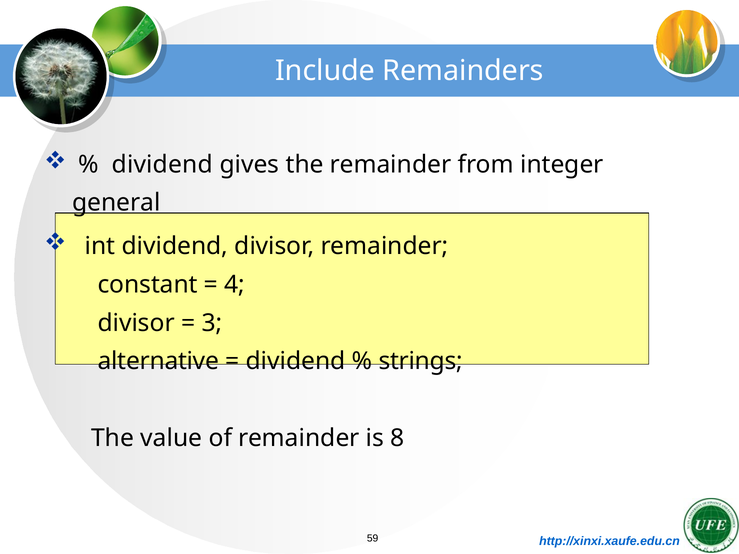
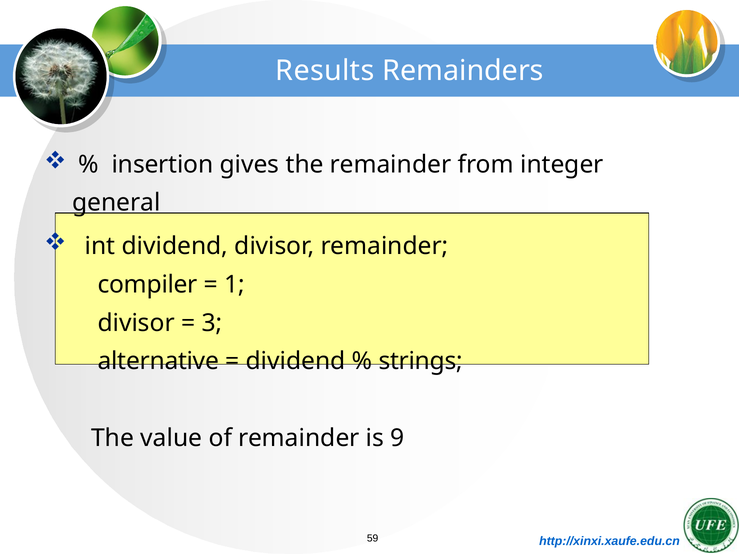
Include: Include -> Results (325, 71)
dividend: dividend -> insertion (163, 165)
constant: constant -> compiler (148, 285)
4: 4 -> 1 (235, 285)
8: 8 -> 9 (398, 438)
